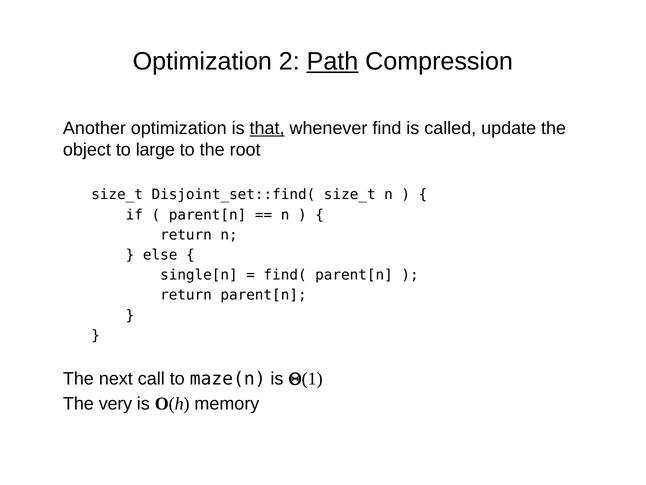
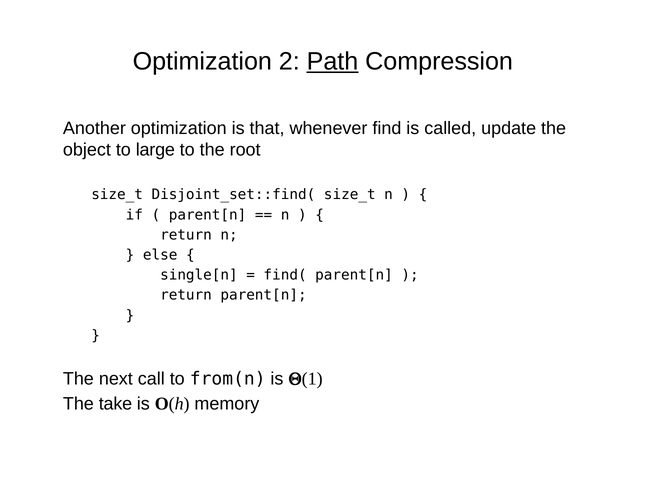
that underline: present -> none (267, 128)
maze(n: maze(n -> from(n (228, 378)
very: very -> take (115, 404)
